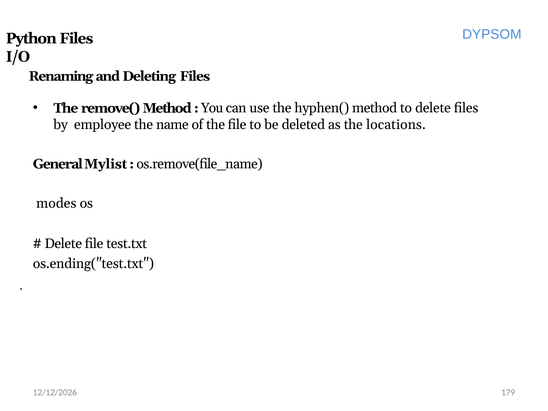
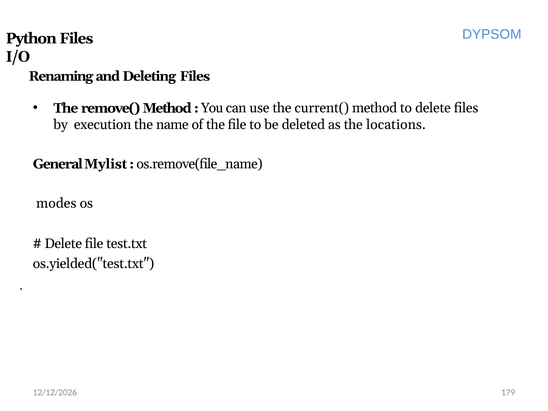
hyphen(: hyphen( -> current( (322, 108)
employee: employee -> execution (103, 125)
os.ending("test.txt: os.ending("test.txt -> os.yielded("test.txt (93, 263)
